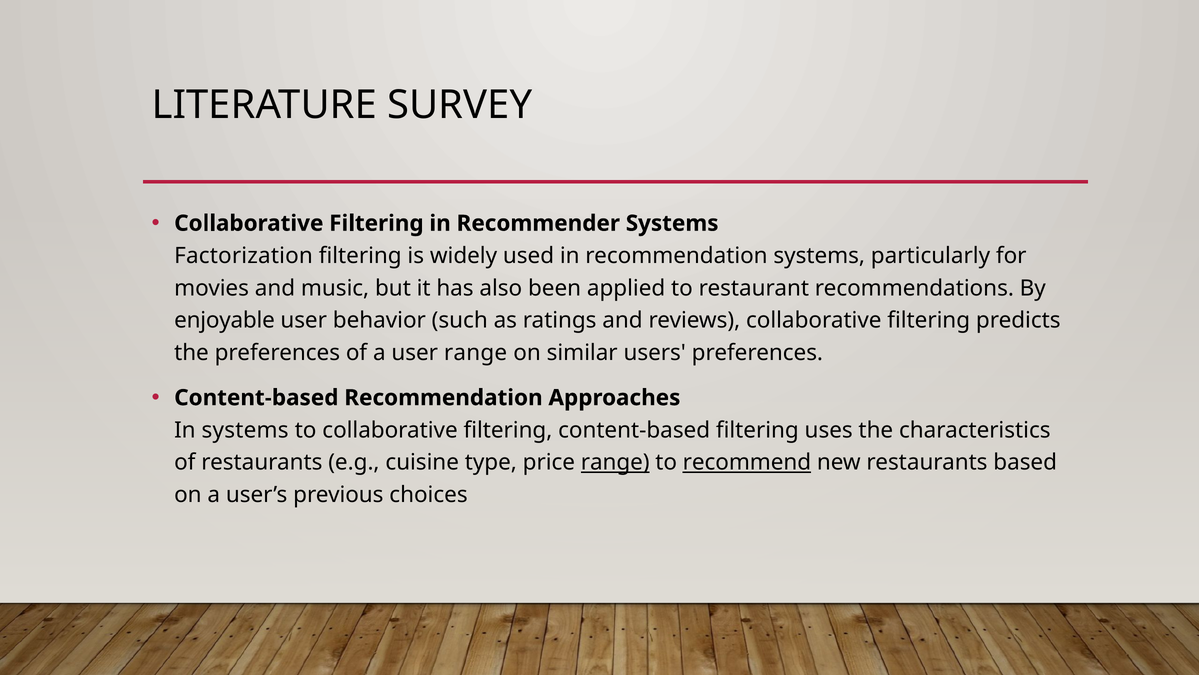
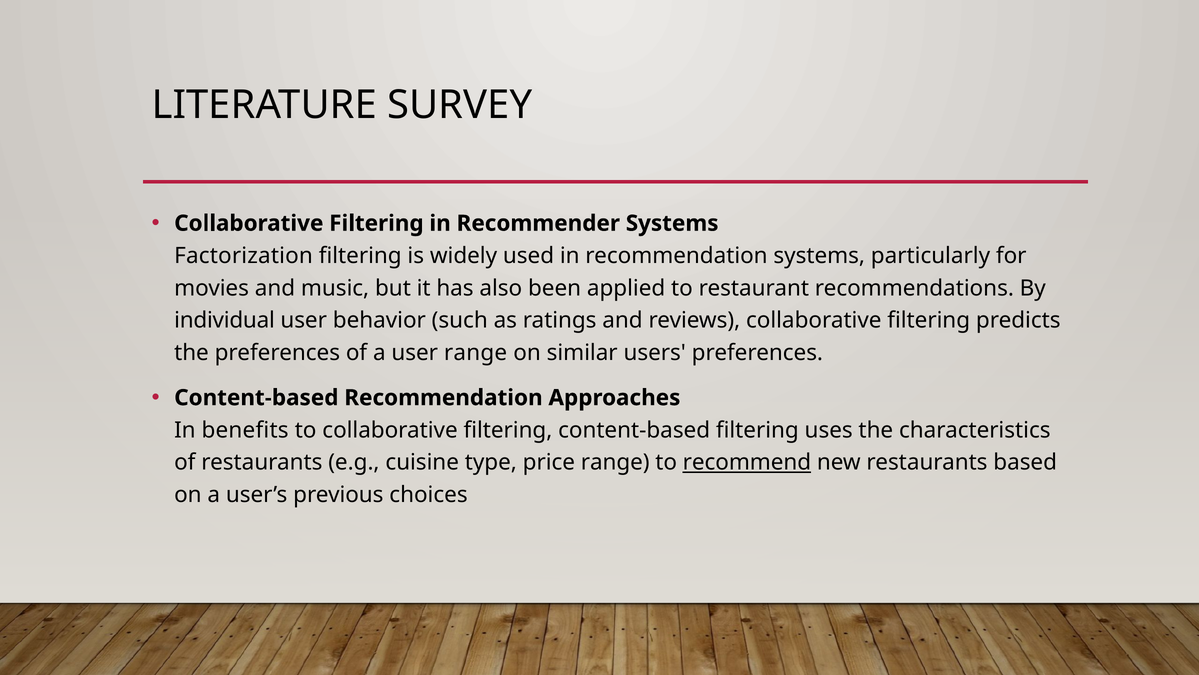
enjoyable: enjoyable -> individual (225, 320)
In systems: systems -> benefits (245, 430)
range underline: present -> none (615, 462)
